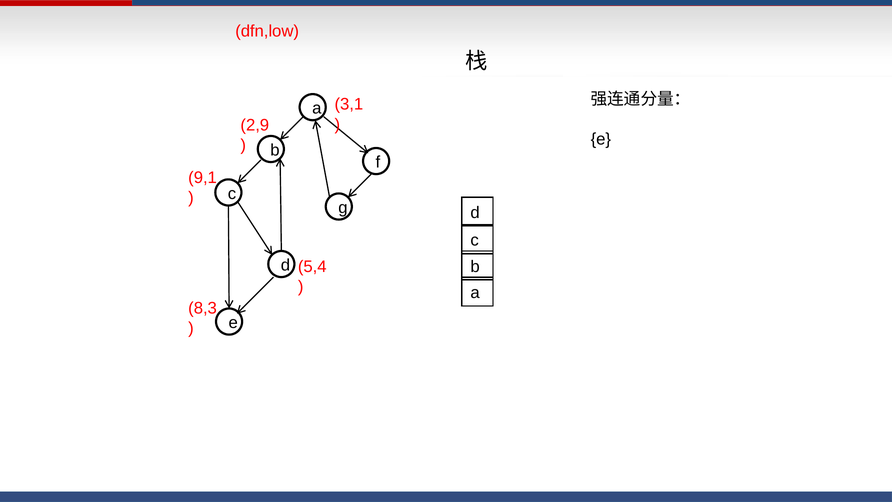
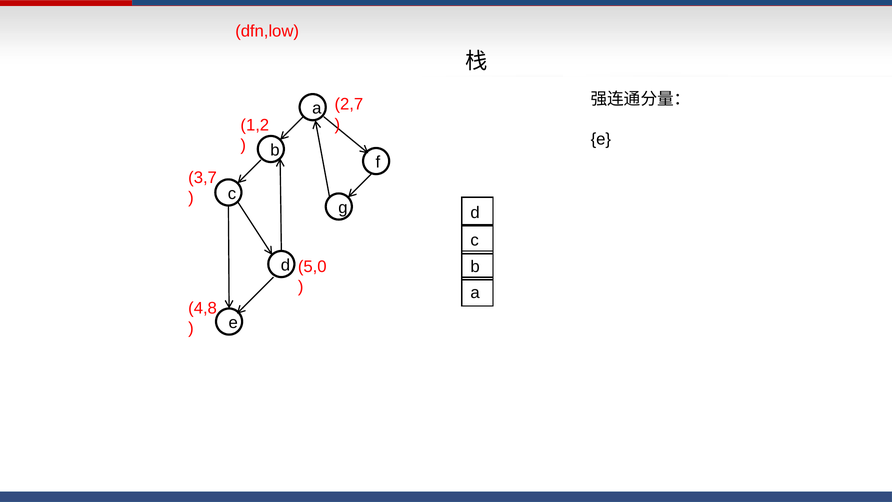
3,1: 3,1 -> 2,7 (349, 104)
2,9: 2,9 -> 1,2 (255, 125)
9,1: 9,1 -> 3,7 (203, 178)
5,4: 5,4 -> 5,0 (312, 266)
8,3: 8,3 -> 4,8 (203, 308)
